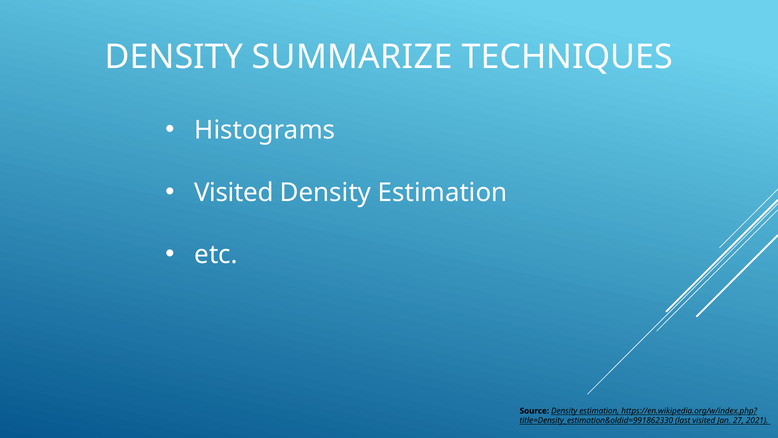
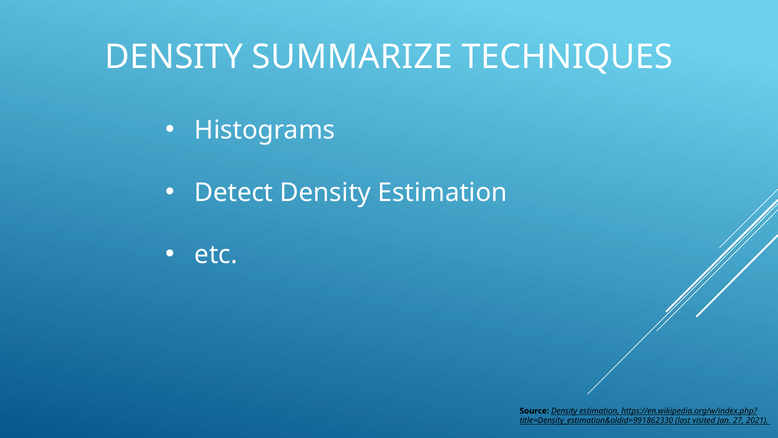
Visited: Visited -> Detect (234, 192)
